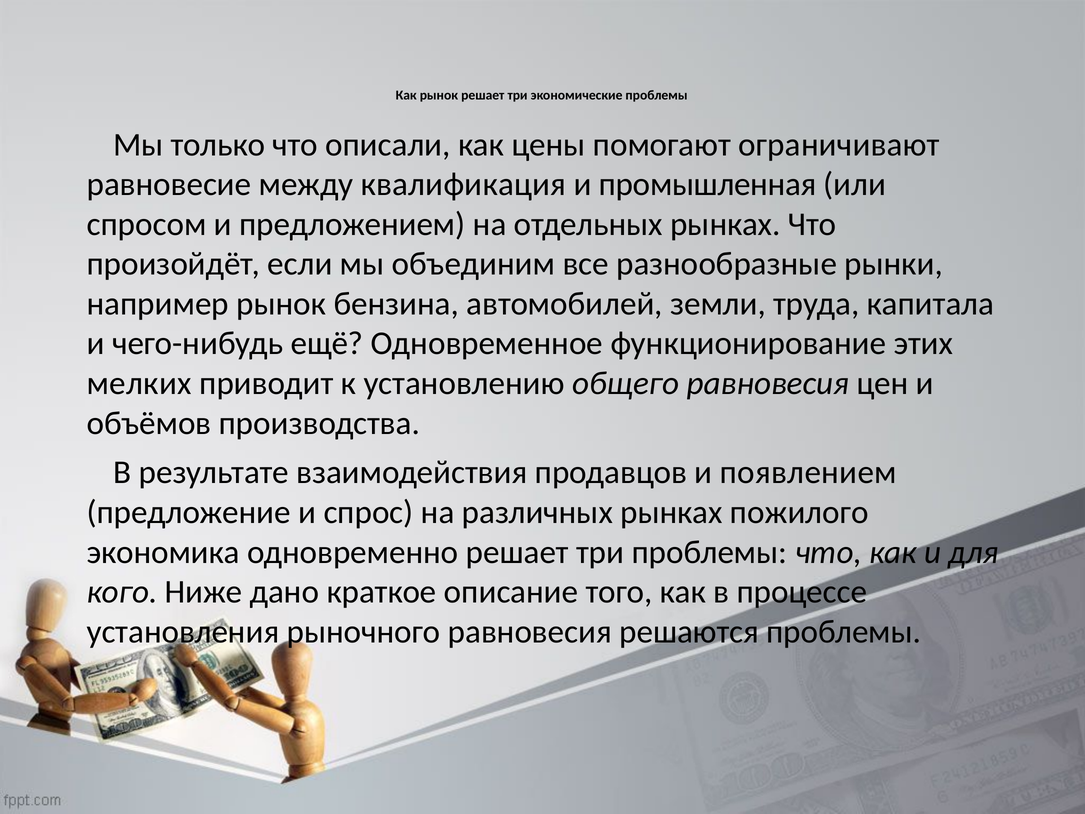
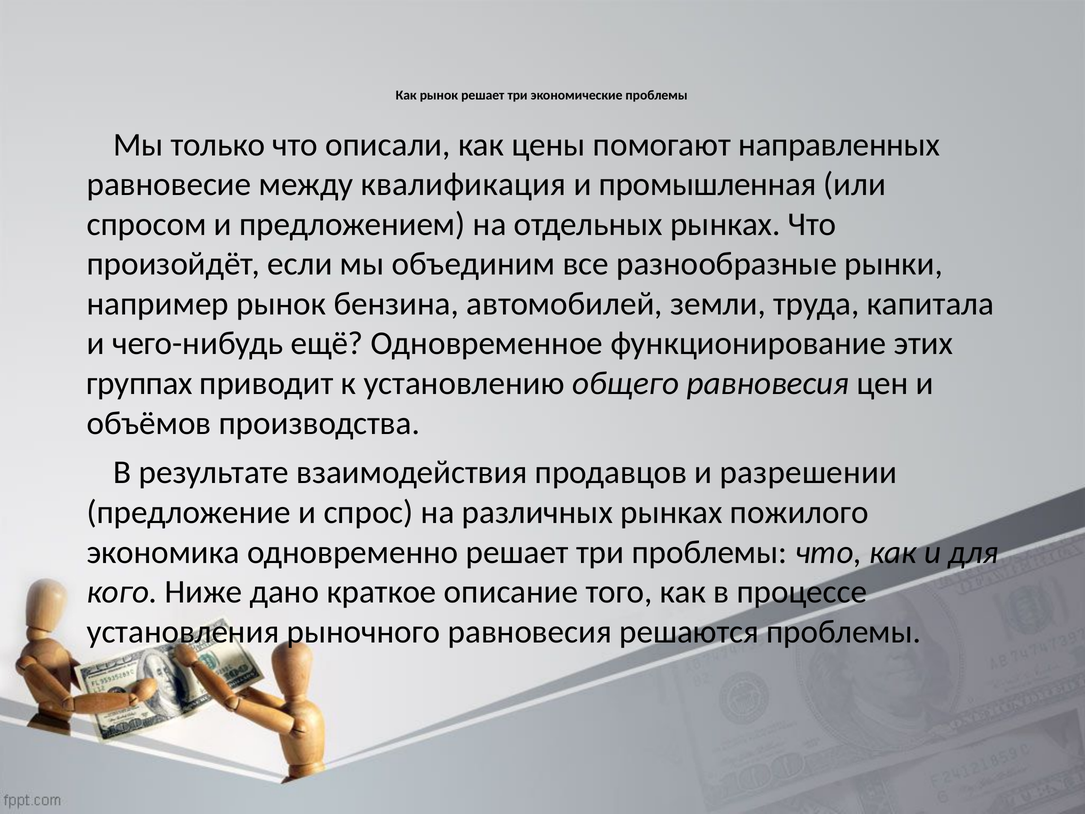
ограничивают: ограничивают -> направленных (839, 145)
мелких: мелких -> группах (139, 383)
появлением: появлением -> разрешении (808, 472)
